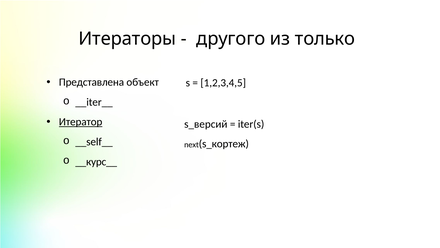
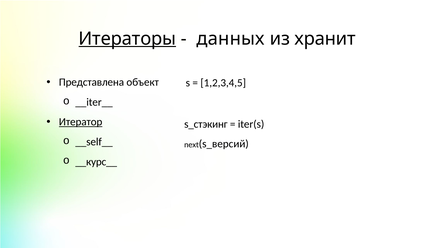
Итераторы underline: none -> present (127, 39)
другого: другого -> данных (231, 39)
только: только -> хранит (325, 39)
s_версий: s_версий -> s_стэкинг (206, 124)
s_кортеж: s_кортеж -> s_версий (224, 144)
